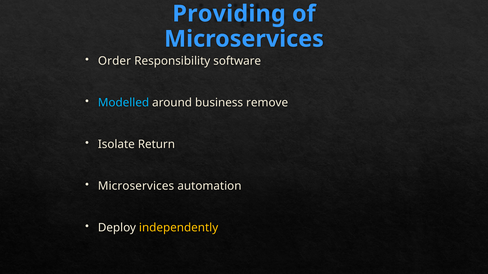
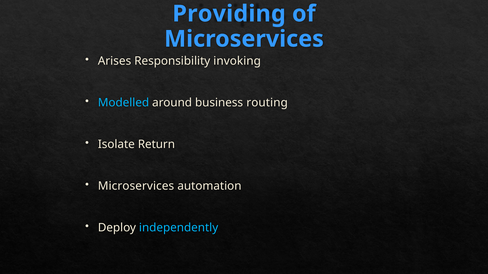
Order: Order -> Arises (115, 61)
software: software -> invoking (237, 61)
remove: remove -> routing (267, 103)
independently colour: yellow -> light blue (179, 228)
